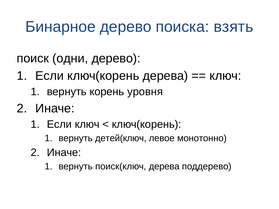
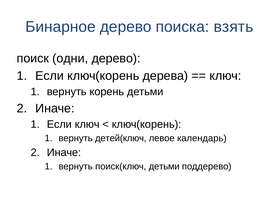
корень уровня: уровня -> детьми (145, 92)
монотонно: монотонно -> календарь (202, 138)
поиск(ключ дерева: дерева -> детьми (164, 167)
